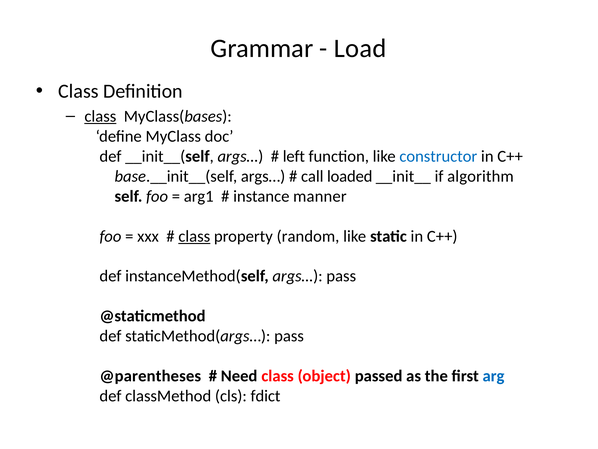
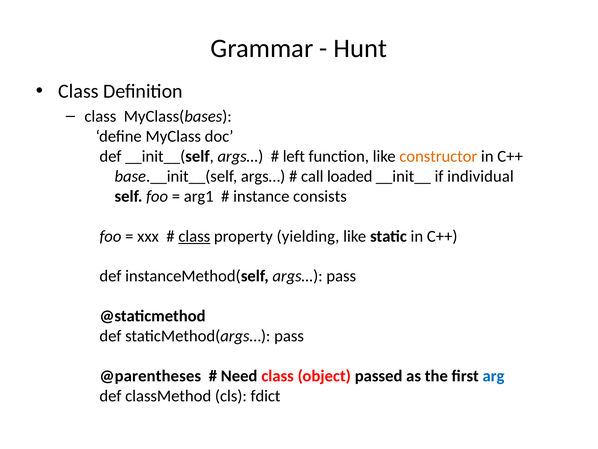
Load: Load -> Hunt (360, 48)
class underline: present -> none (100, 116)
constructor colour: blue -> orange (438, 156)
algorithm: algorithm -> individual (481, 176)
manner: manner -> consists (320, 196)
random: random -> yielding (308, 236)
